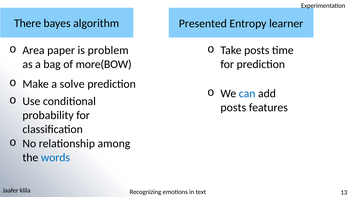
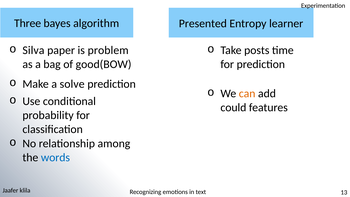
There: There -> Three (28, 23)
Area: Area -> Silva (33, 50)
more(BOW: more(BOW -> good(BOW (104, 64)
can colour: blue -> orange (247, 94)
posts: posts -> could (233, 108)
